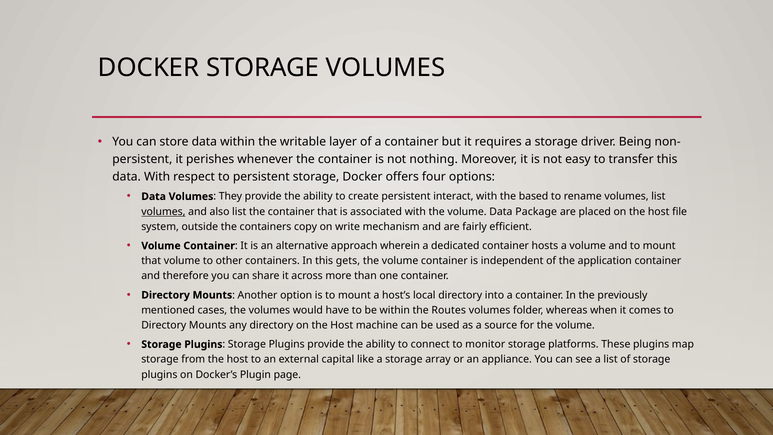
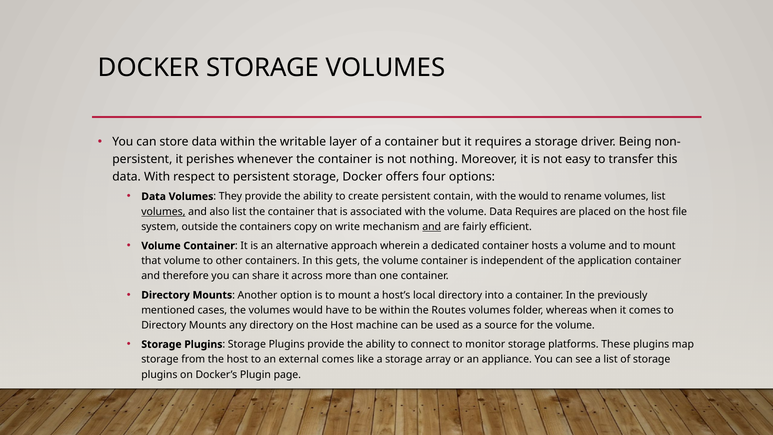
interact: interact -> contain (453, 196)
the based: based -> would (534, 196)
Data Package: Package -> Requires (536, 212)
and underline: none -> present (432, 227)
external capital: capital -> comes (338, 359)
